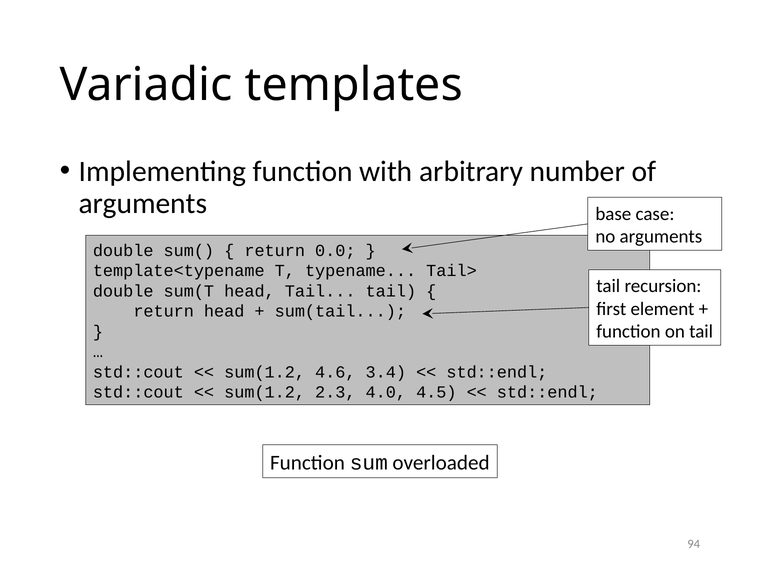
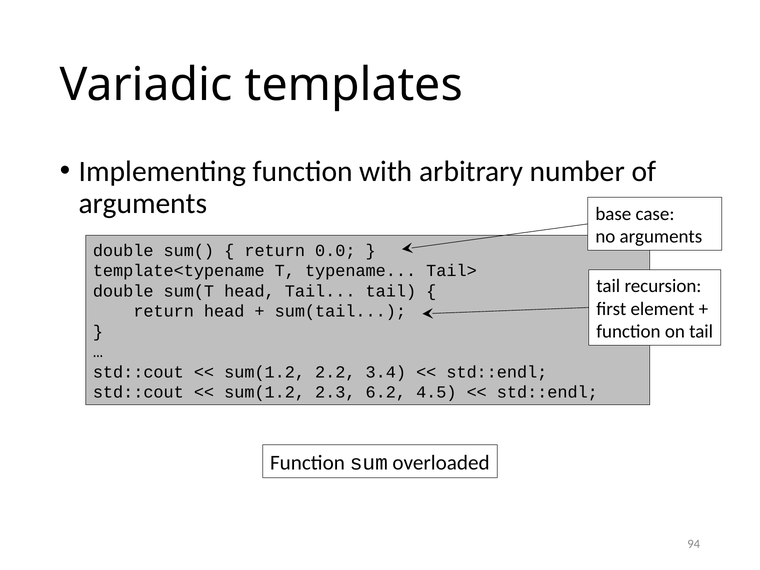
4.6: 4.6 -> 2.2 (335, 372)
4.0: 4.0 -> 6.2 (386, 392)
